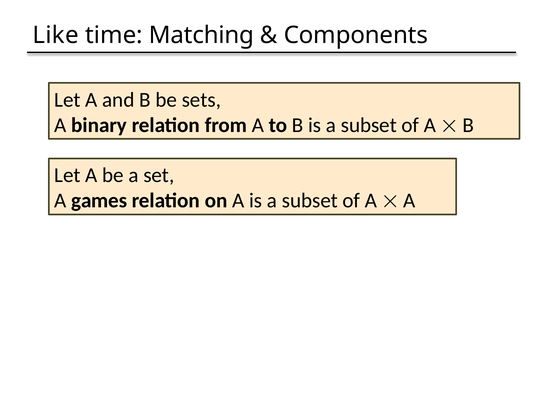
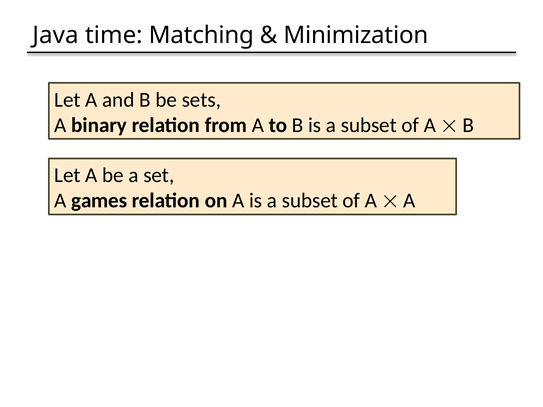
Like: Like -> Java (56, 35)
Components: Components -> Minimization (356, 35)
